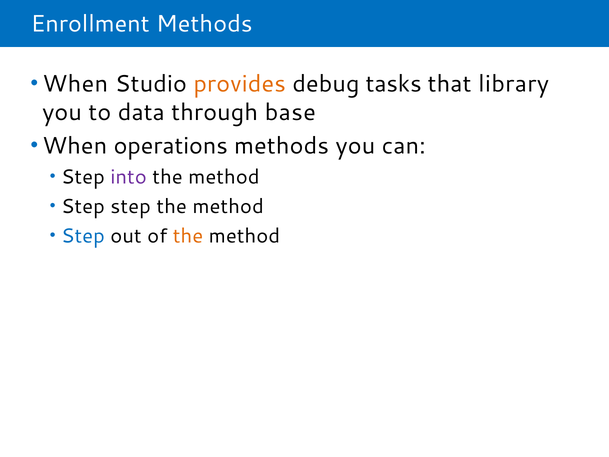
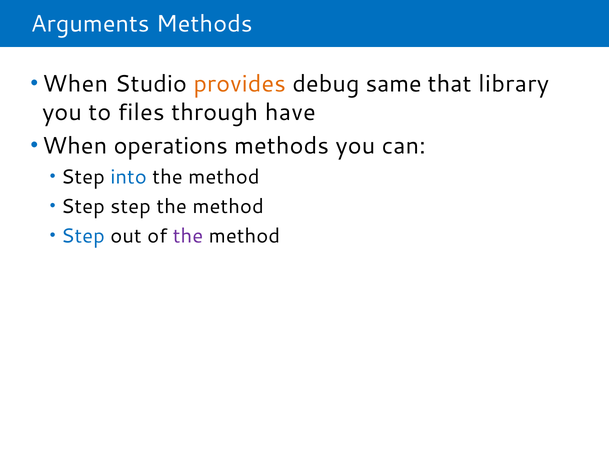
Enrollment: Enrollment -> Arguments (90, 24)
tasks: tasks -> same (394, 84)
data: data -> files (141, 112)
base: base -> have (290, 112)
into colour: purple -> blue (129, 177)
the colour: orange -> purple (188, 236)
